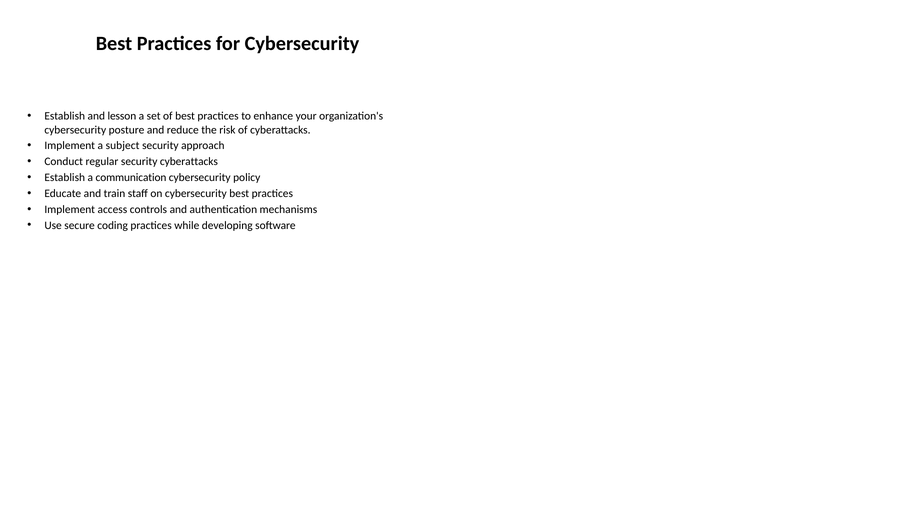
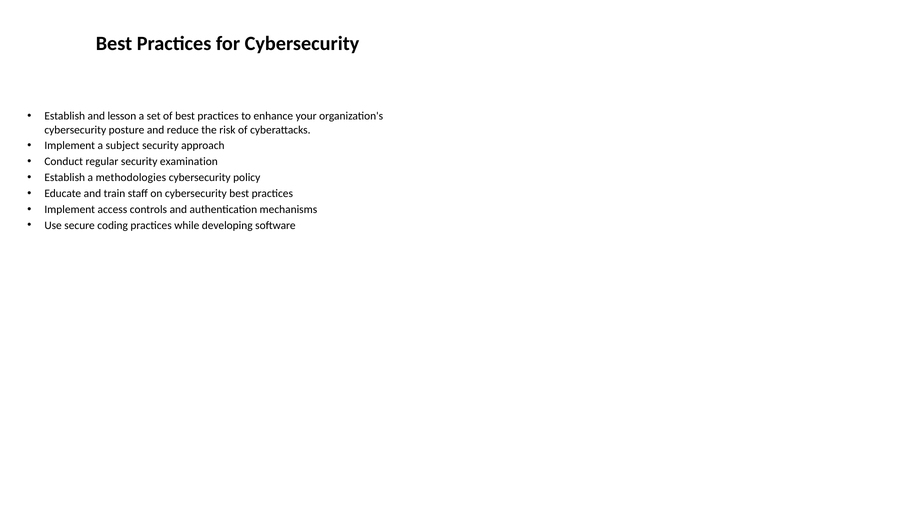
security cyberattacks: cyberattacks -> examination (189, 162)
communication: communication -> methodologies (131, 178)
